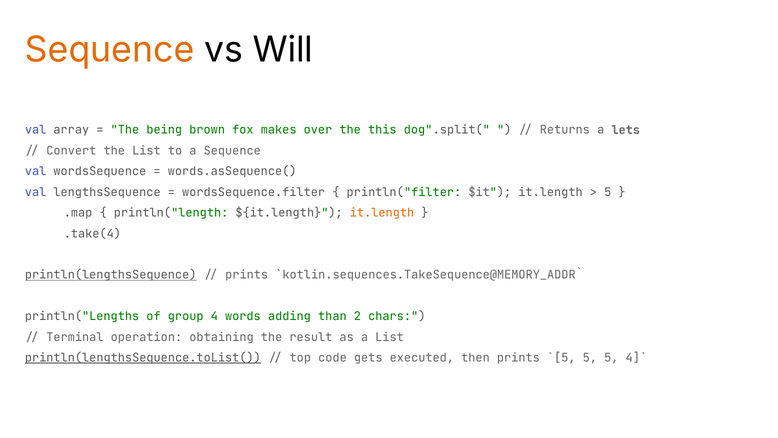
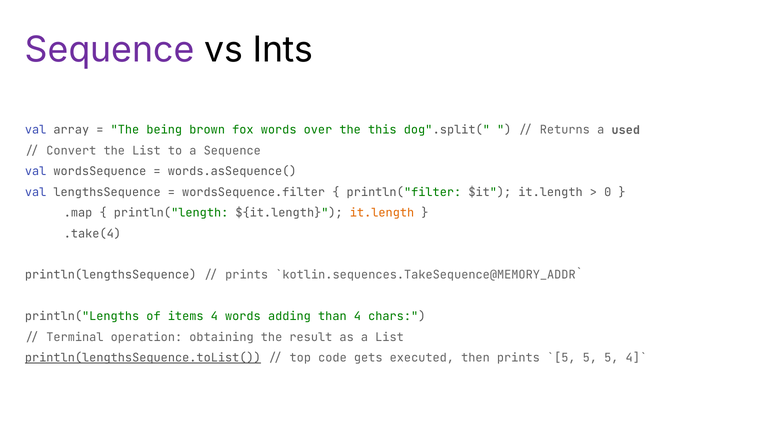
Sequence colour: orange -> purple (110, 50)
Will: Will -> Ints (283, 50)
fox makes: makes -> words (279, 130)
lets: lets -> used (626, 130)
5: 5 -> 0 (608, 192)
println(lengthsSequence underline: present -> none (111, 275)
group: group -> items (186, 316)
than 2: 2 -> 4 (357, 316)
